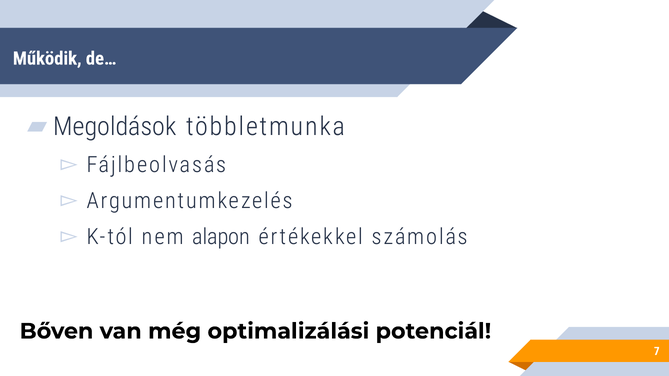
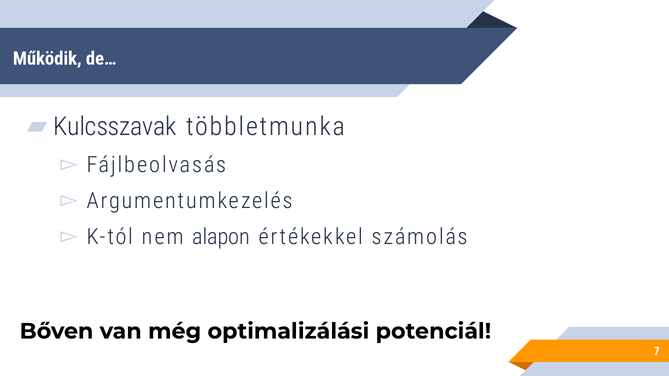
Megoldások: Megoldások -> Kulcsszavak (115, 127)
